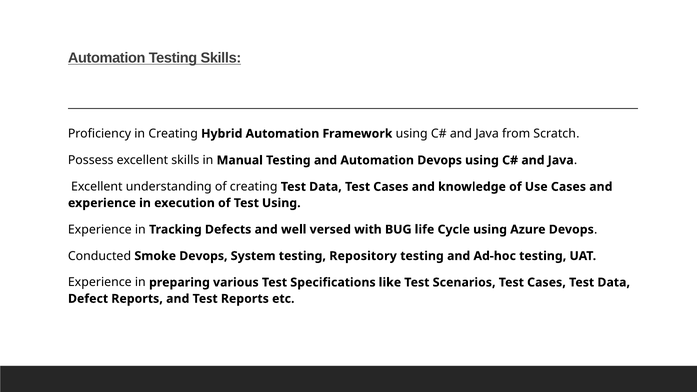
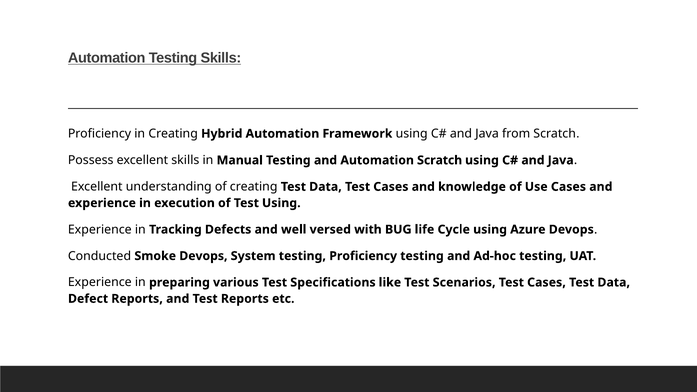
Automation Devops: Devops -> Scratch (440, 160)
testing Repository: Repository -> Proficiency (363, 256)
